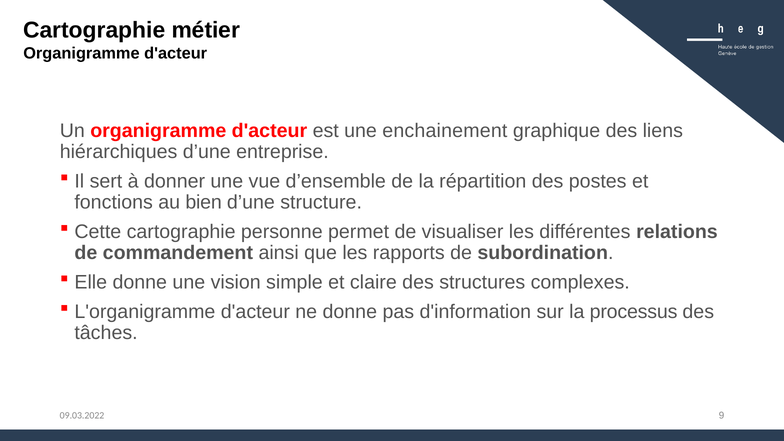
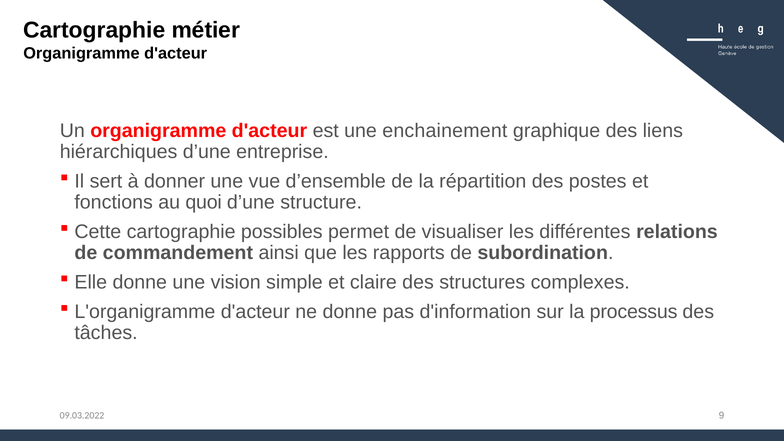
bien: bien -> quoi (204, 202)
personne: personne -> possibles (282, 232)
